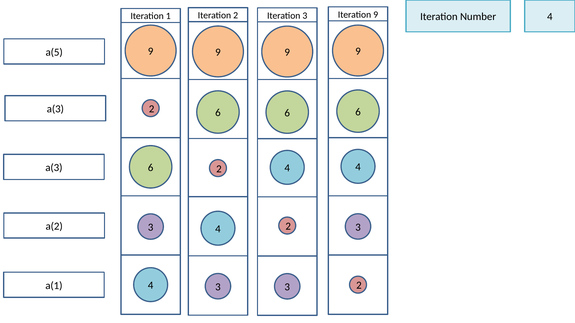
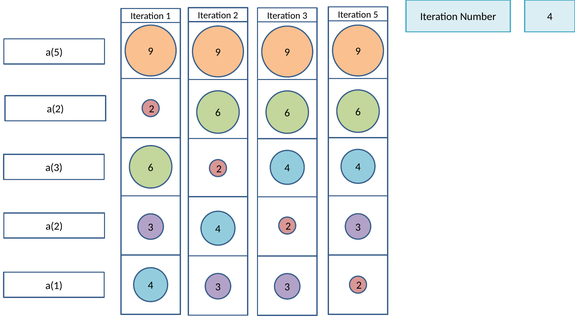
Iteration 9: 9 -> 5 (376, 15)
a(3: a(3 -> a(2 (55, 109)
